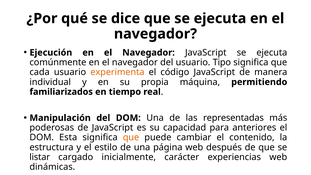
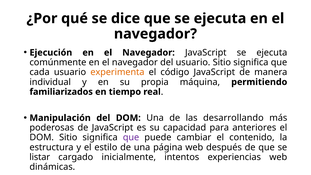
usuario Tipo: Tipo -> Sitio (222, 62)
representadas: representadas -> desarrollando (233, 118)
DOM Esta: Esta -> Sitio (68, 137)
que colour: orange -> purple (131, 137)
carácter: carácter -> intentos (182, 157)
